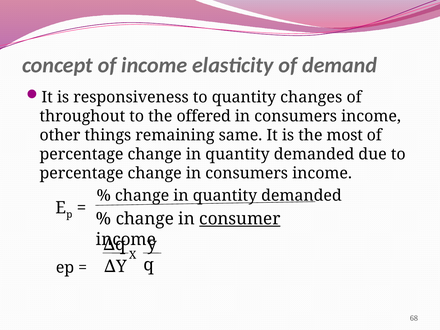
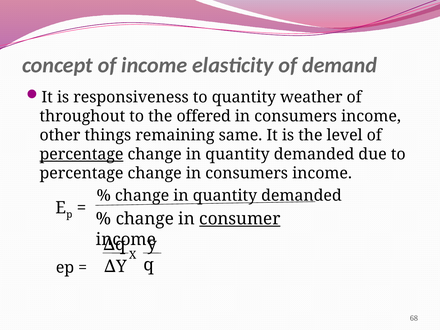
changes: changes -> weather (311, 97)
most: most -> level (345, 135)
percentage underline: none -> present (81, 154)
